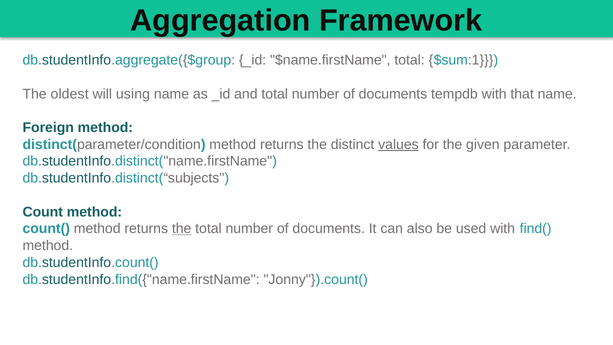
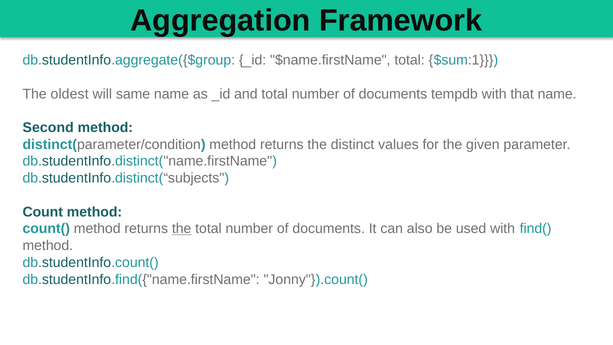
using: using -> same (133, 94)
Foreign: Foreign -> Second (48, 128)
values underline: present -> none (398, 144)
